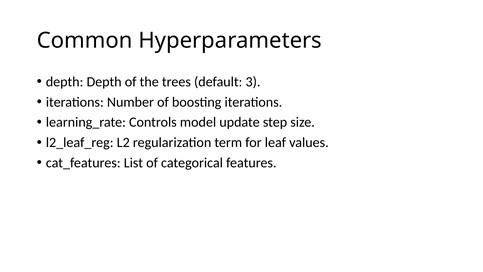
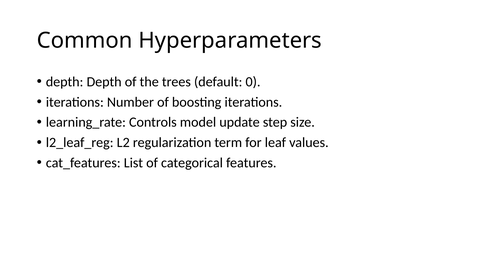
3: 3 -> 0 (253, 82)
